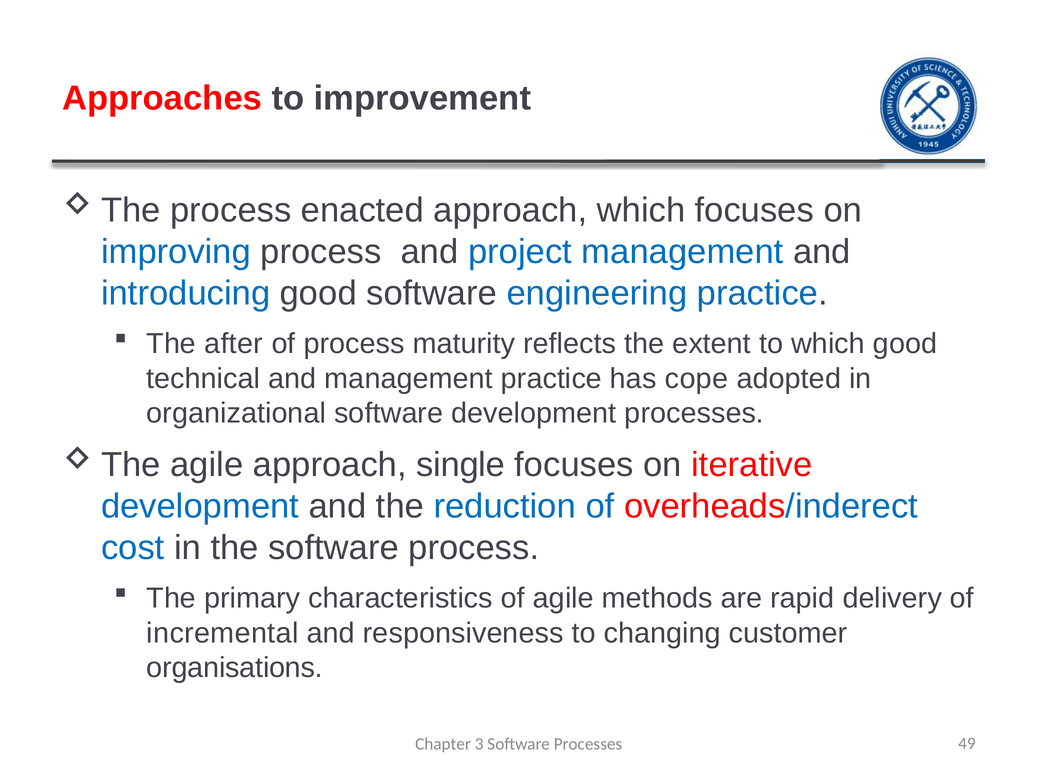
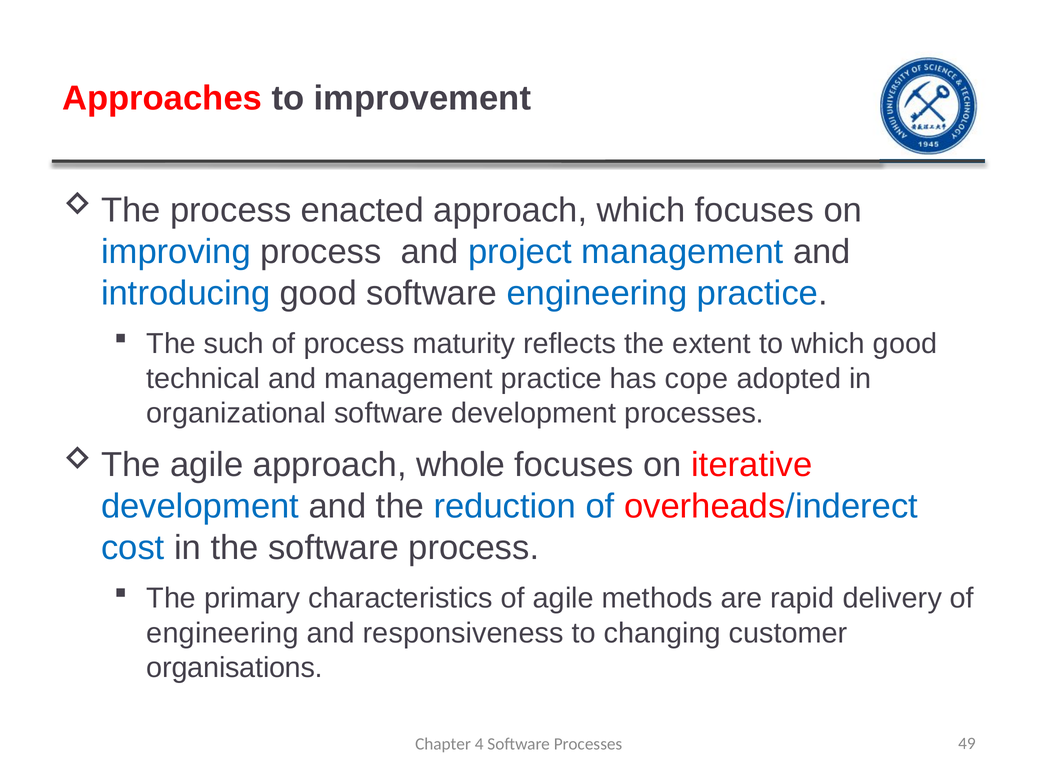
after: after -> such (234, 344)
single: single -> whole (461, 464)
incremental: incremental -> engineering (223, 633)
3: 3 -> 4 (479, 743)
